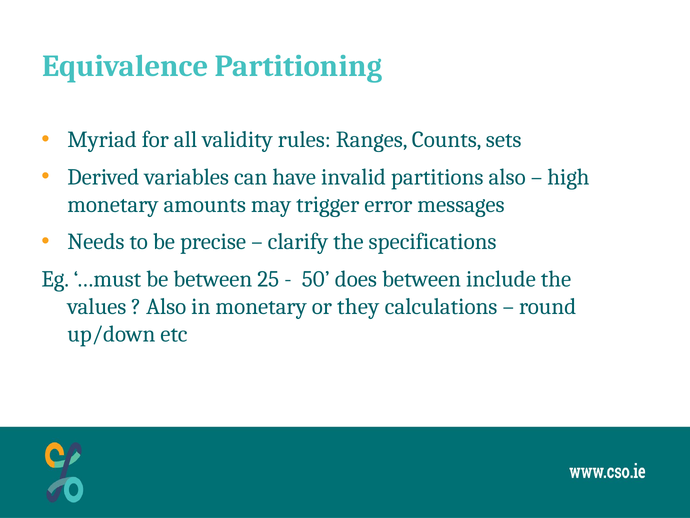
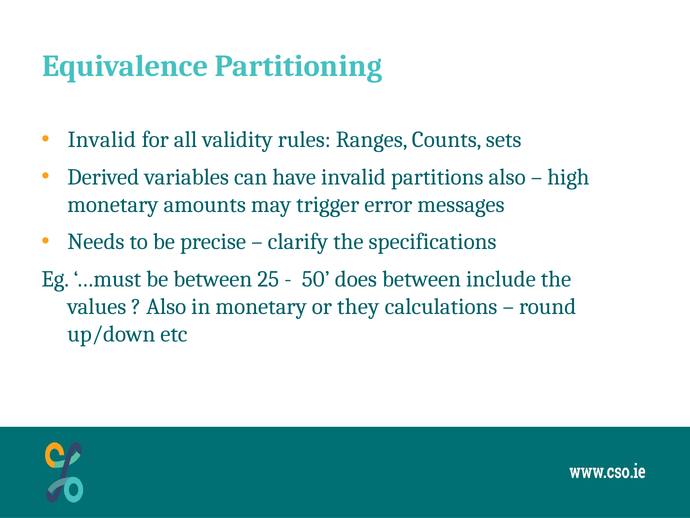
Myriad: Myriad -> Invalid (102, 140)
